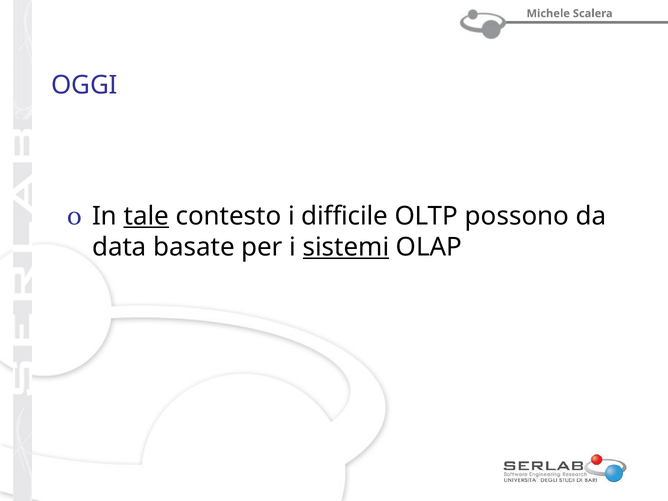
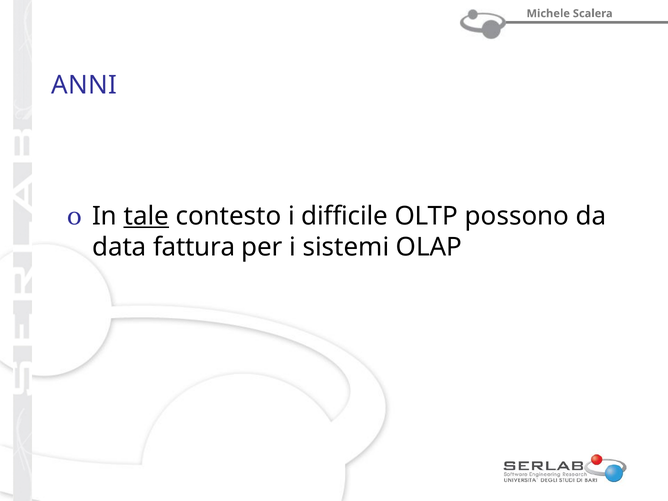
OGGI: OGGI -> ANNI (84, 85)
basate: basate -> fattura (194, 247)
sistemi underline: present -> none (346, 247)
